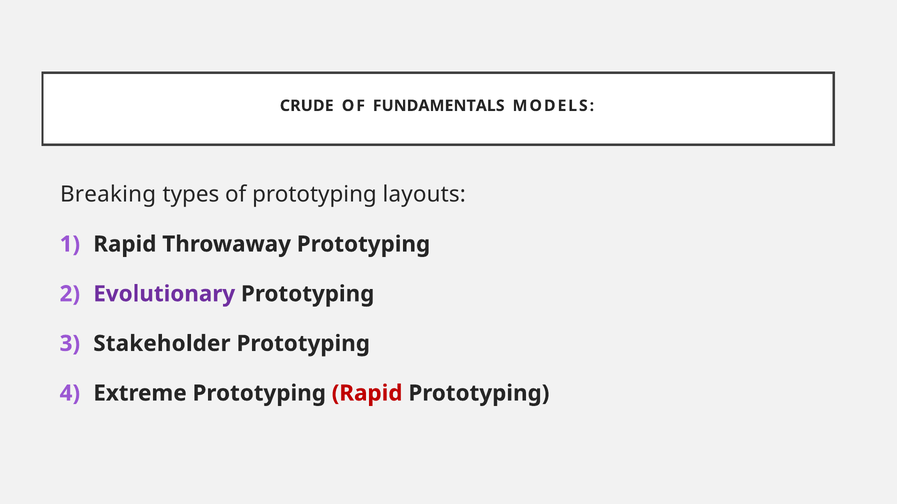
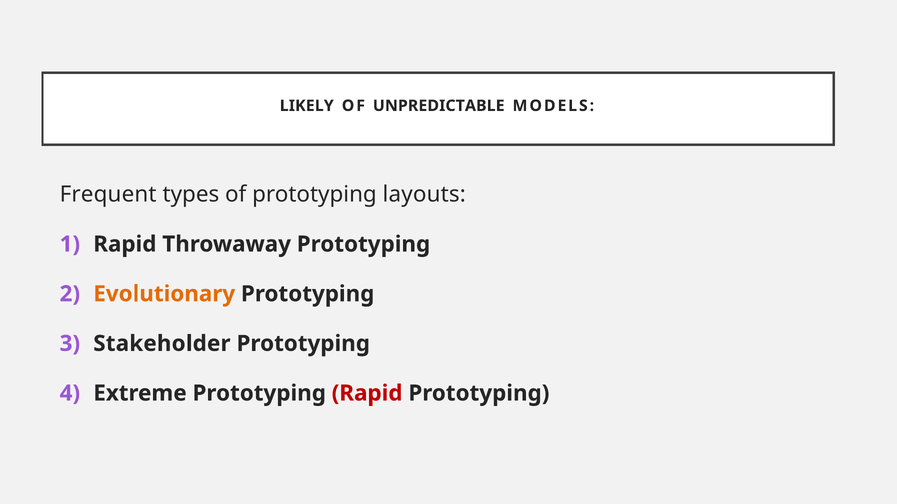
CRUDE: CRUDE -> LIKELY (307, 106)
FUNDAMENTALS: FUNDAMENTALS -> UNPREDICTABLE (439, 106)
Breaking: Breaking -> Frequent (108, 195)
Evolutionary colour: purple -> orange (164, 294)
